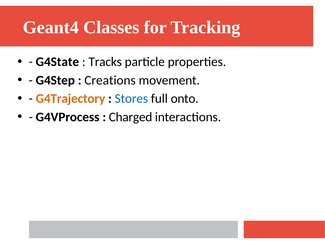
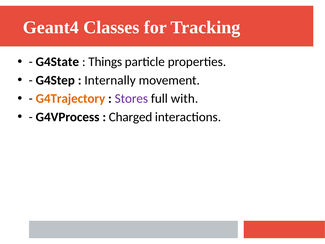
Tracks: Tracks -> Things (105, 62)
Creations: Creations -> Internally (110, 80)
Stores colour: blue -> purple (131, 99)
onto: onto -> with (185, 99)
